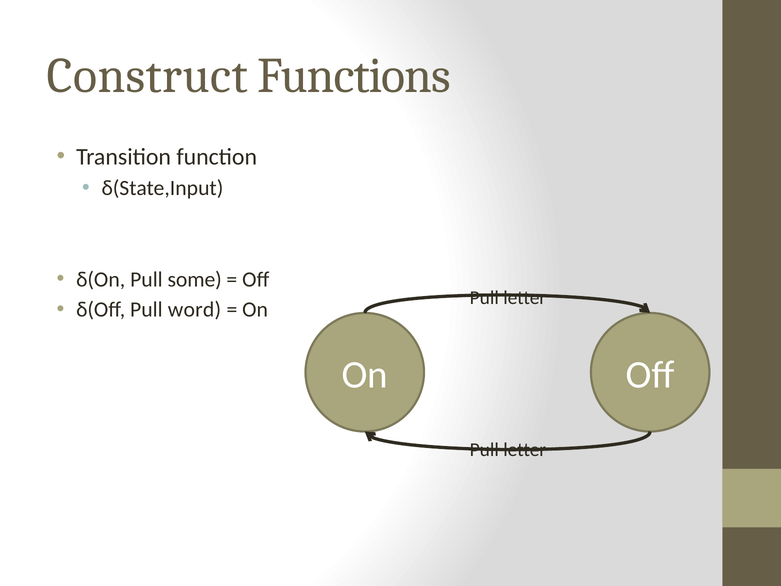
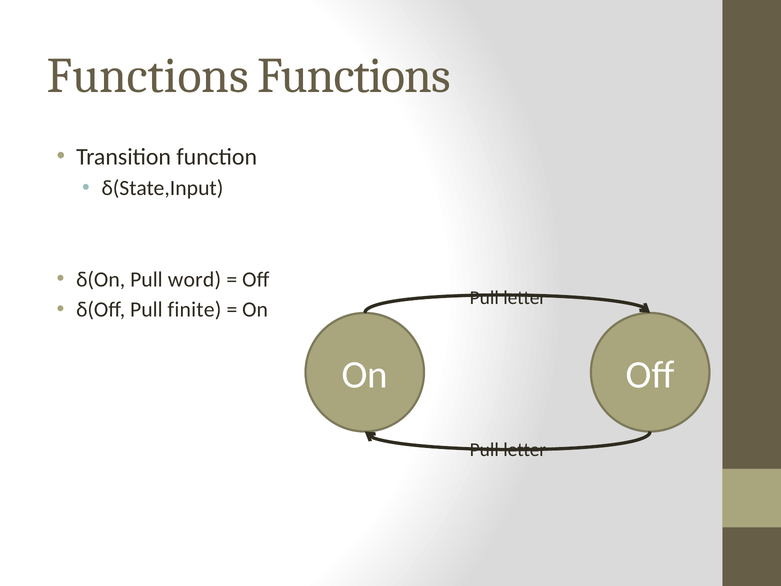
Construct: Construct -> Functions (148, 76)
some: some -> word (195, 279)
word: word -> finite (194, 310)
